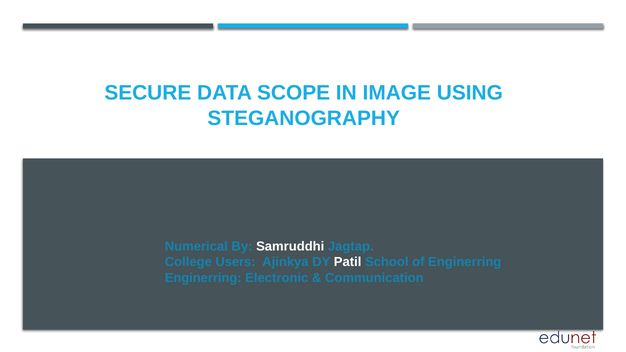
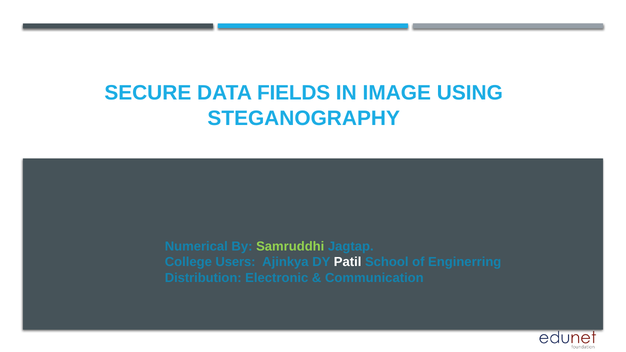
SCOPE: SCOPE -> FIELDS (294, 93)
Samruddhi colour: white -> light green (290, 247)
Enginerring: Enginerring -> Distribution (203, 278)
